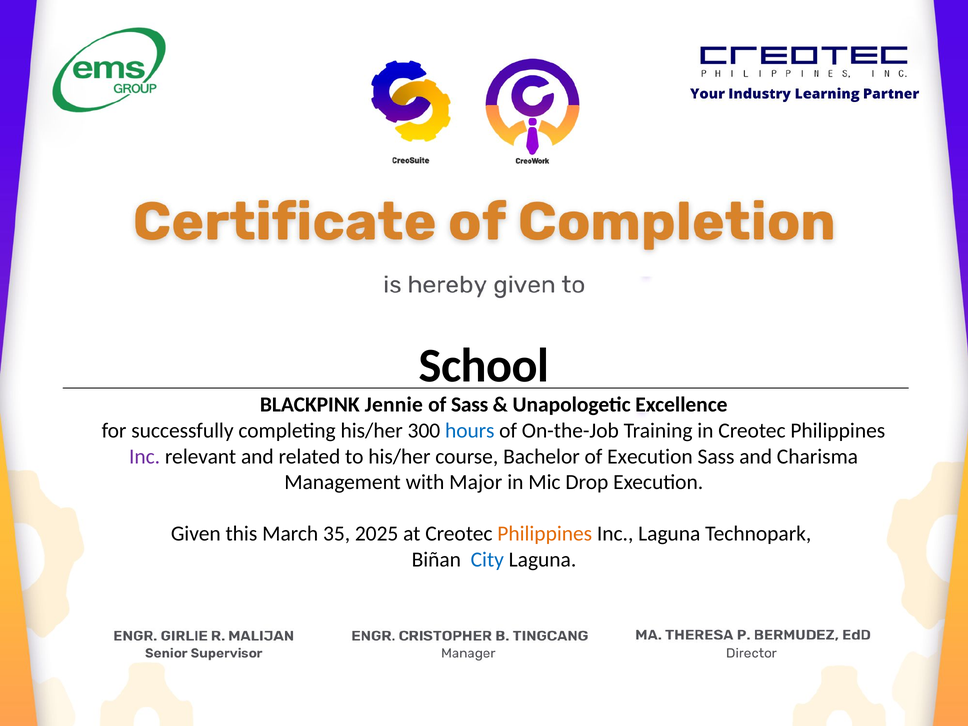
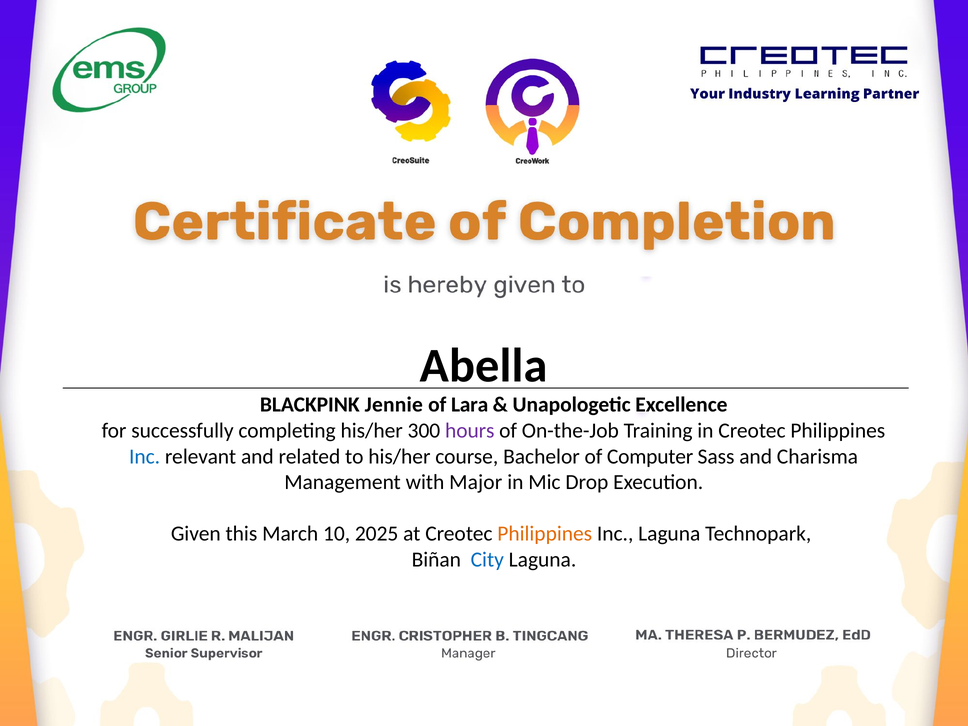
School: School -> Abella (484, 366)
of Sass: Sass -> Lara (470, 405)
hours colour: blue -> purple (470, 431)
Inc colour: purple -> blue (145, 456)
of Execution: Execution -> Computer (650, 456)
35: 35 -> 10 (337, 534)
